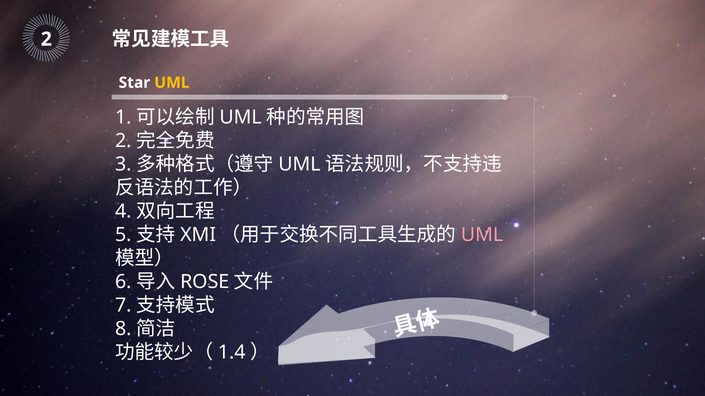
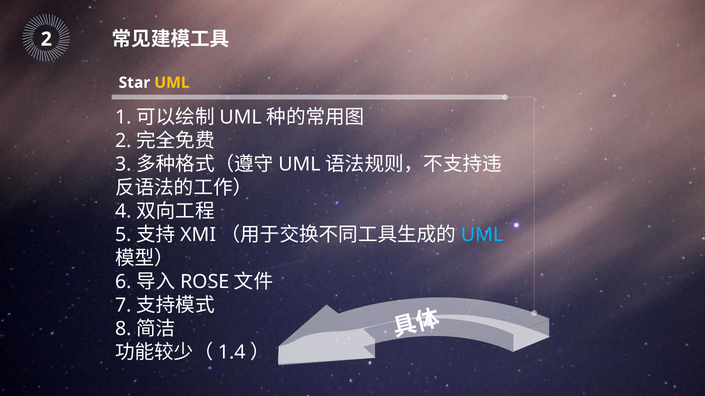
UML colour: pink -> light blue (482, 235)
